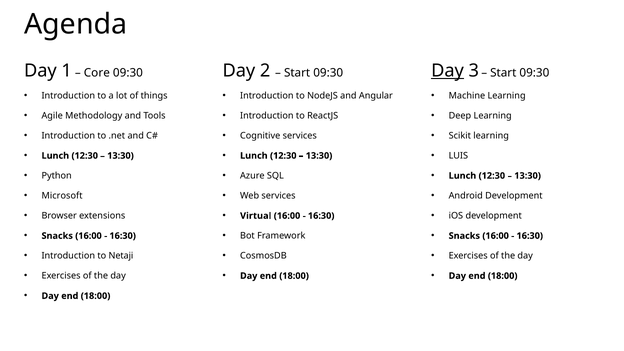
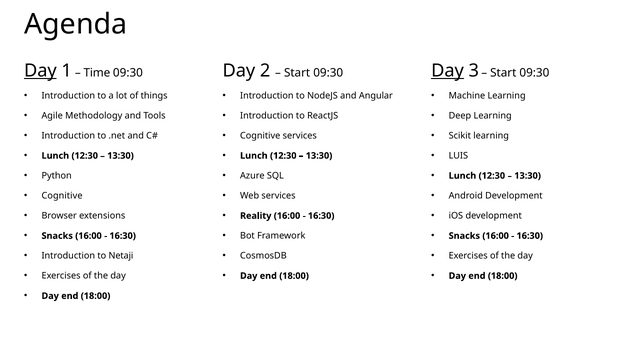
Day underline: none -> present (40, 71)
Core: Core -> Time (97, 73)
Microsoft: Microsoft -> Cognitive (62, 196)
Virtual: Virtual -> Reality (256, 216)
